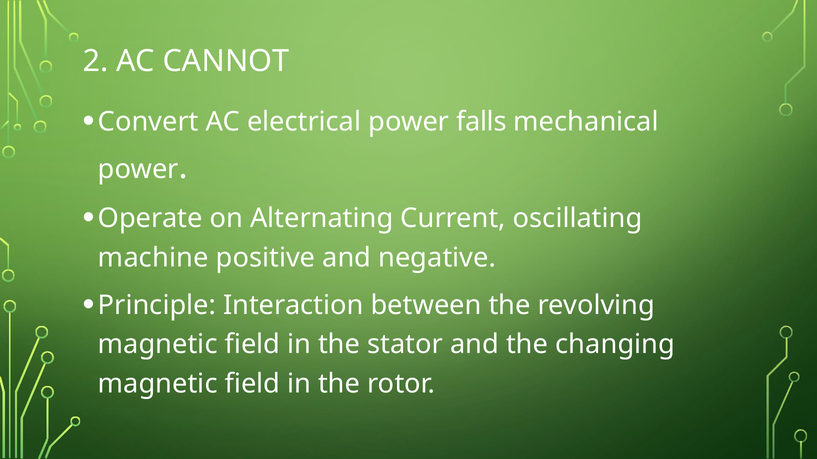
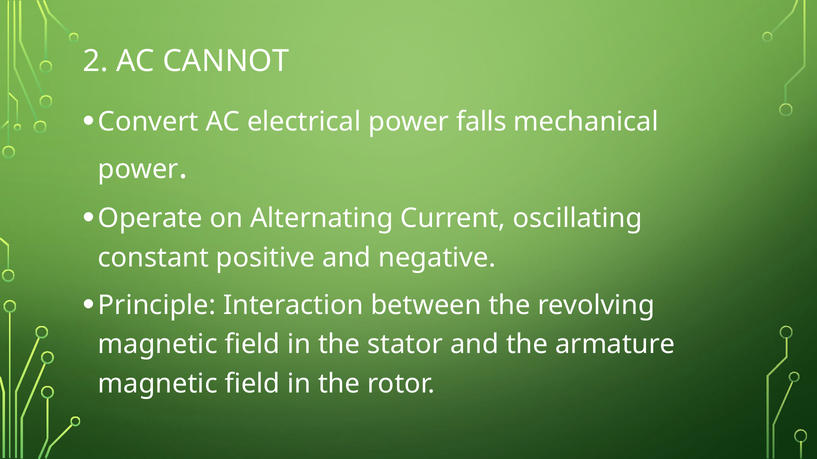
machine: machine -> constant (153, 258)
changing: changing -> armature (615, 345)
